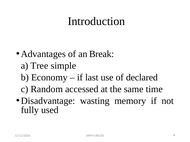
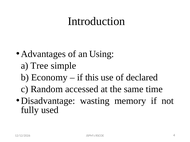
Break: Break -> Using (102, 54)
last: last -> this (92, 78)
